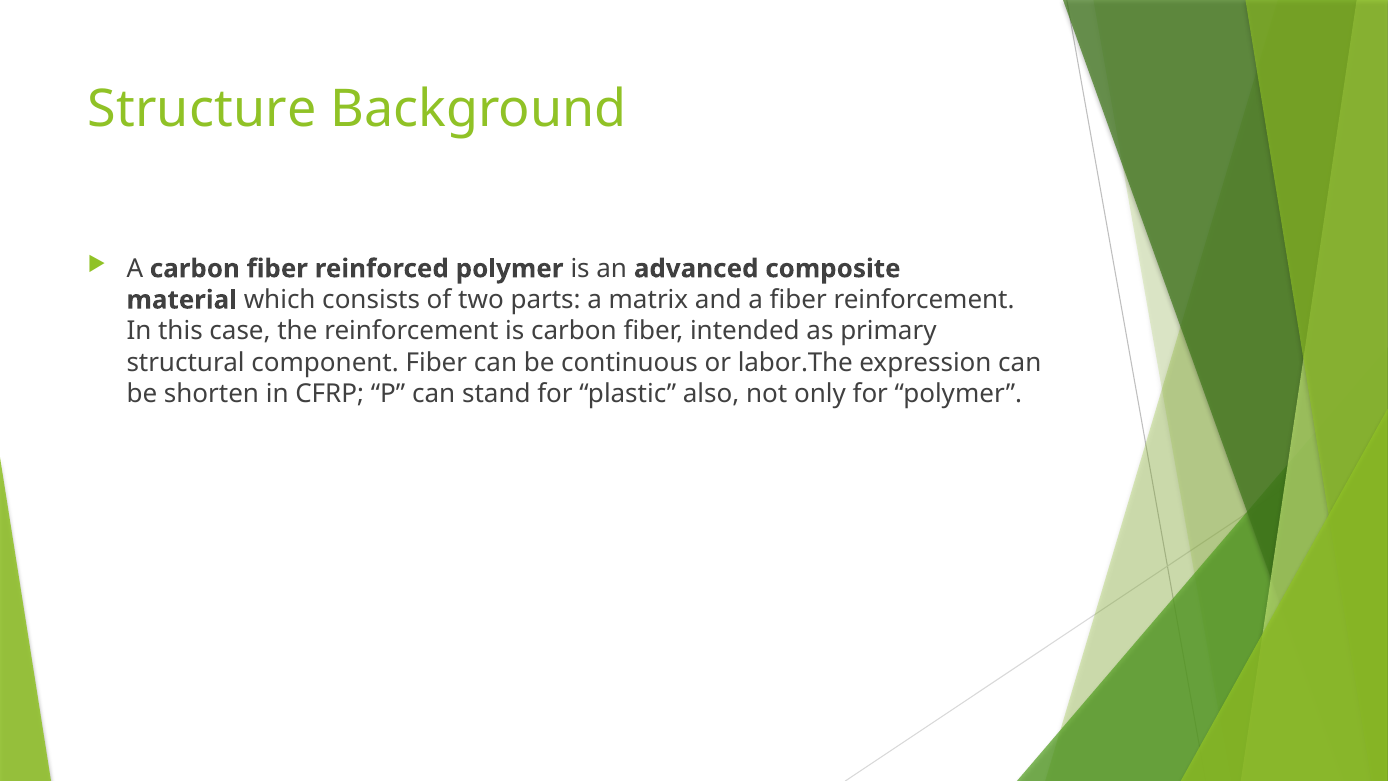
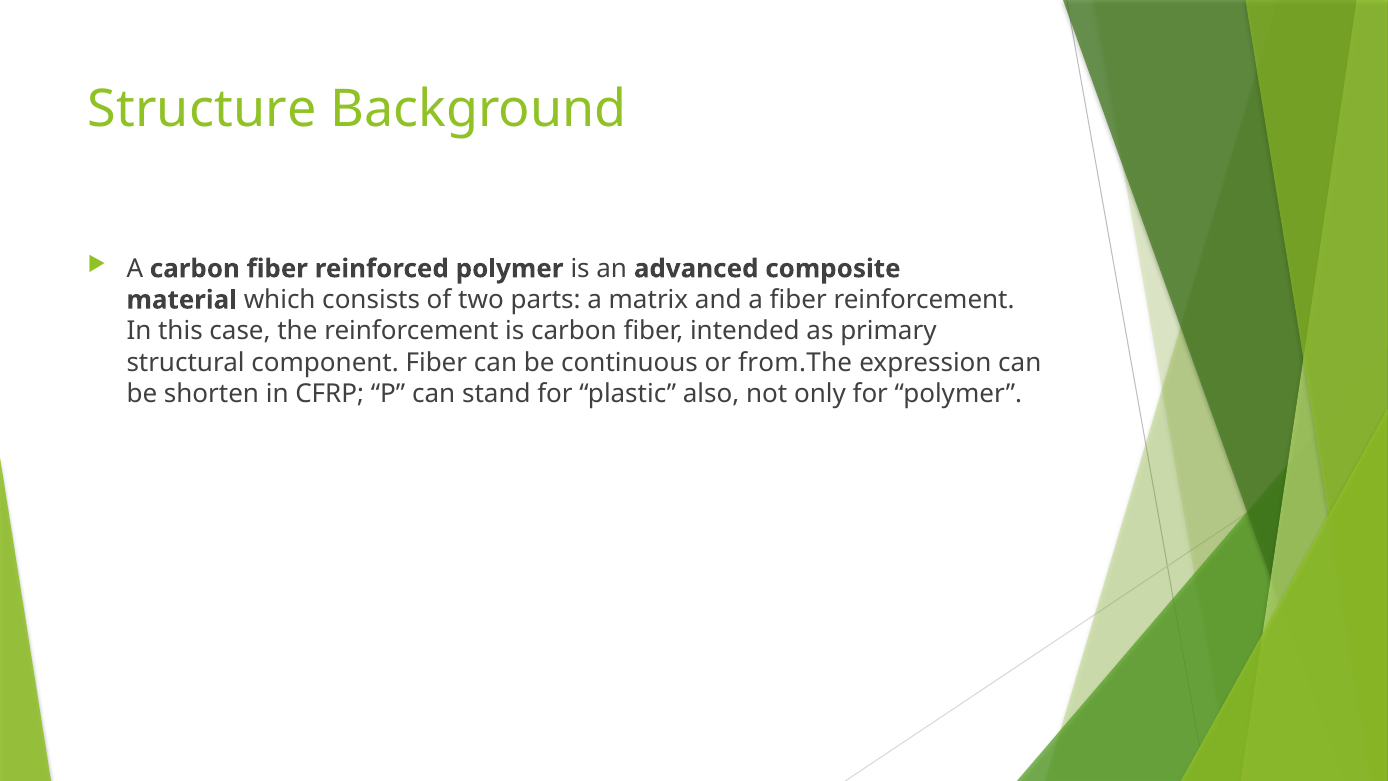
labor.The: labor.The -> from.The (795, 362)
